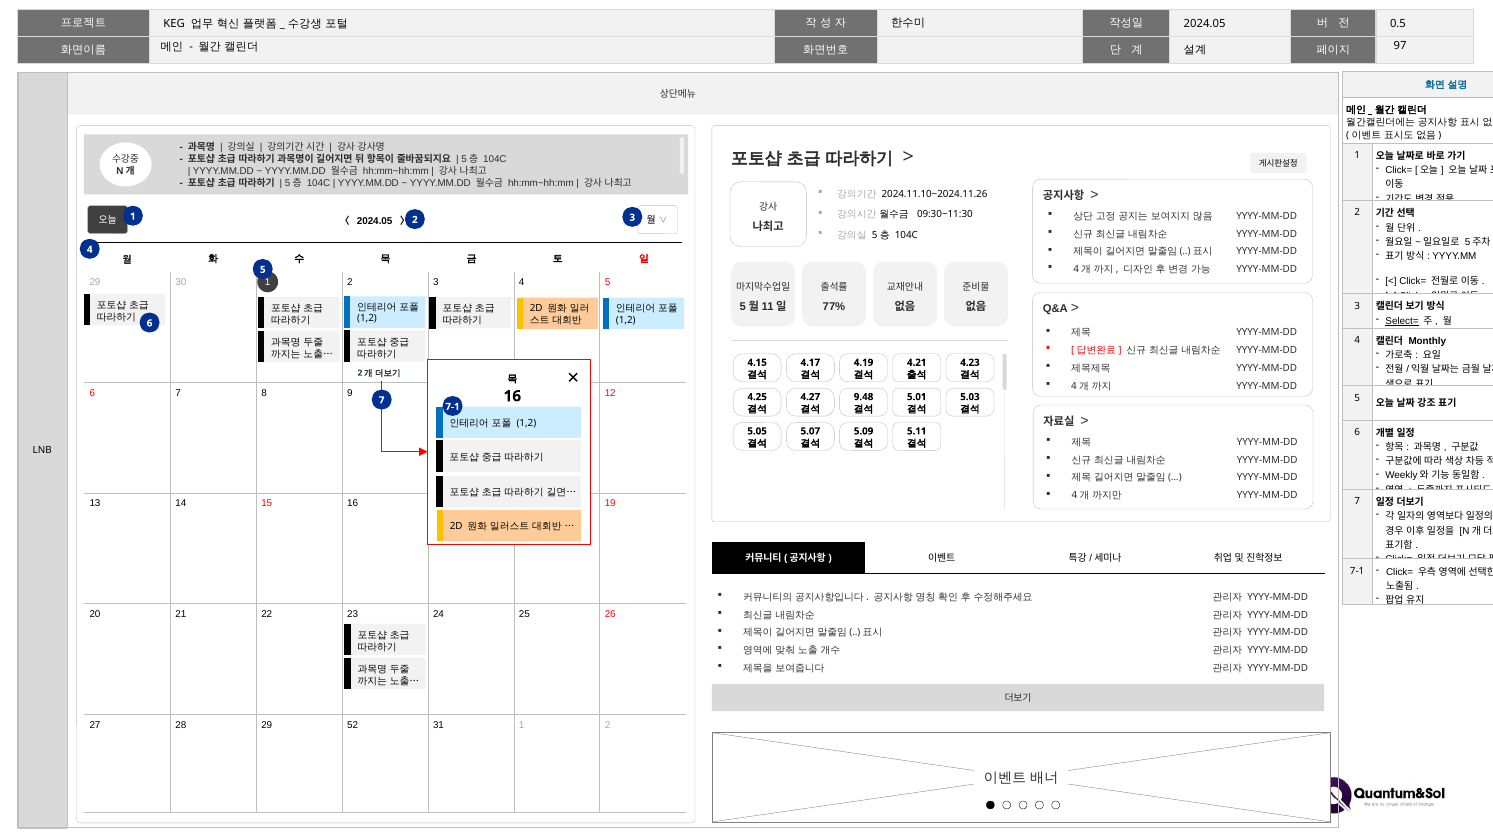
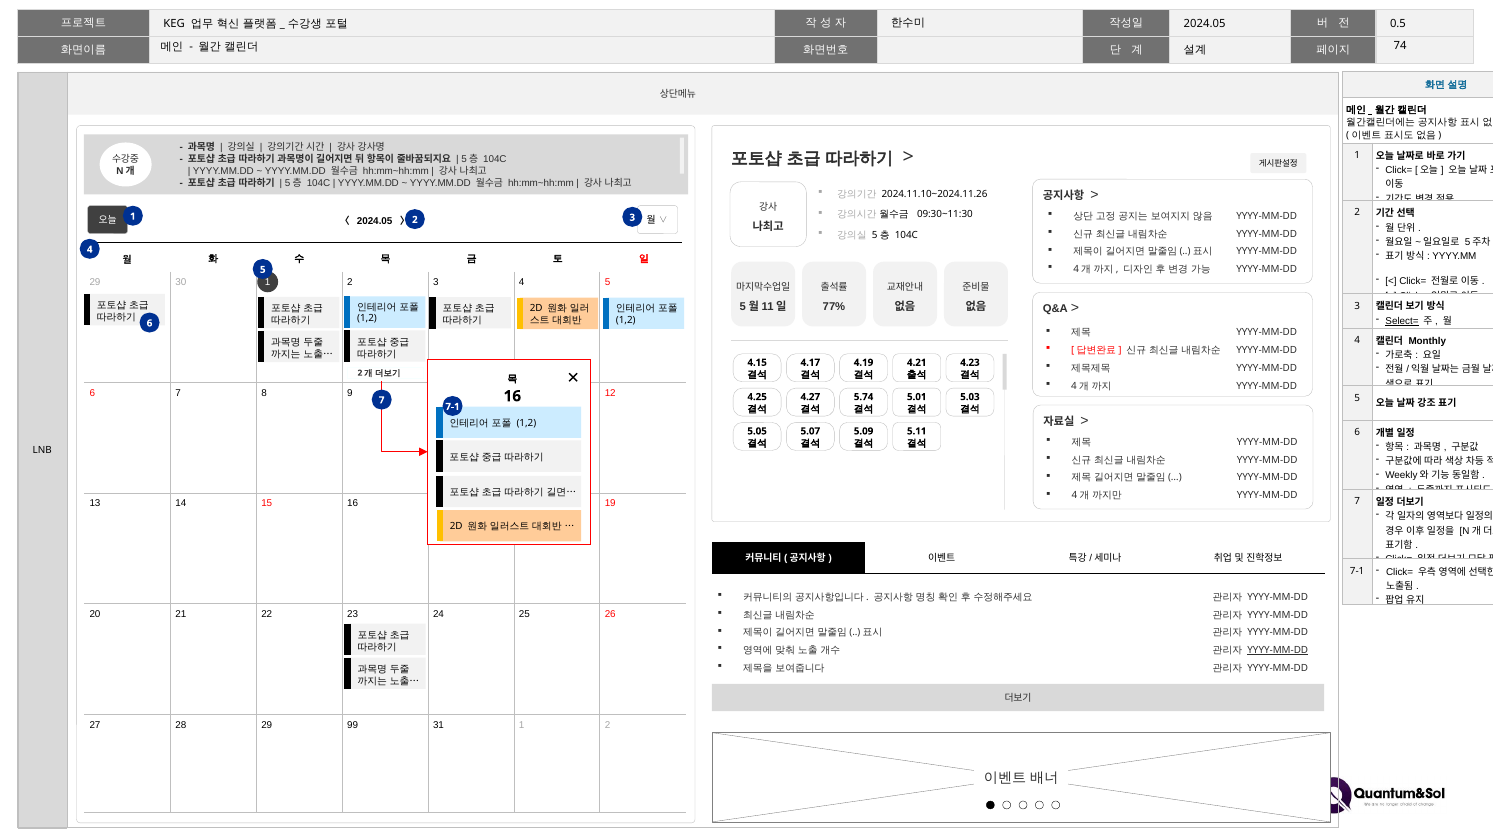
97: 97 -> 74 (1400, 46)
9.48: 9.48 -> 5.74 (864, 397)
YYYY-MM-DD underline: none -> present (1278, 650)
52: 52 -> 99 (353, 725)
